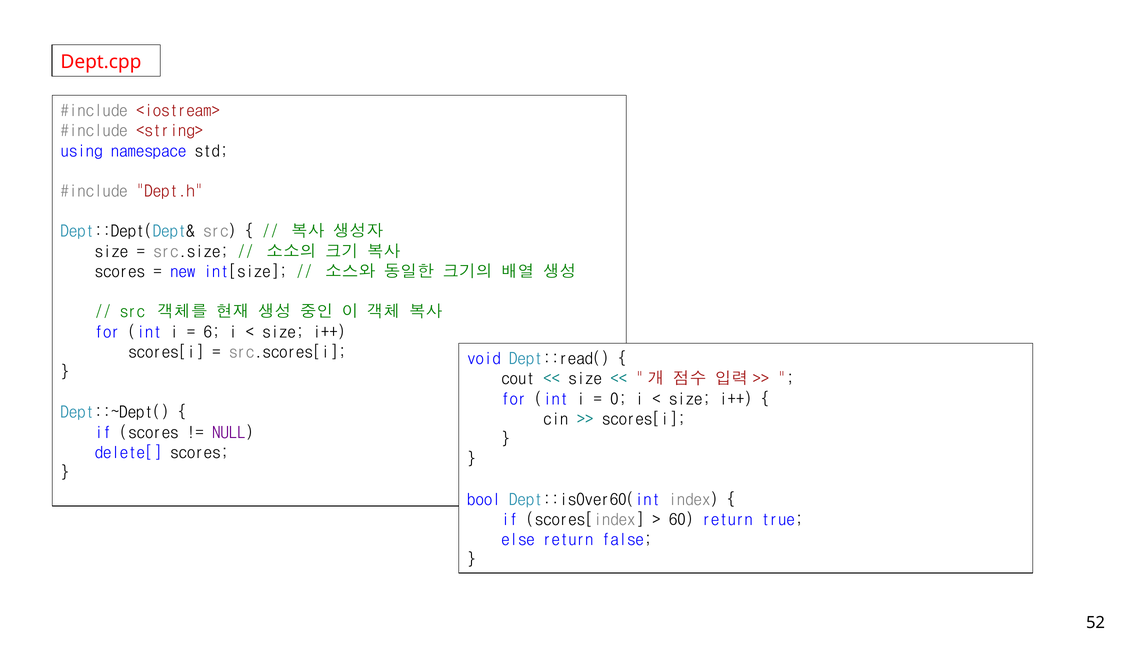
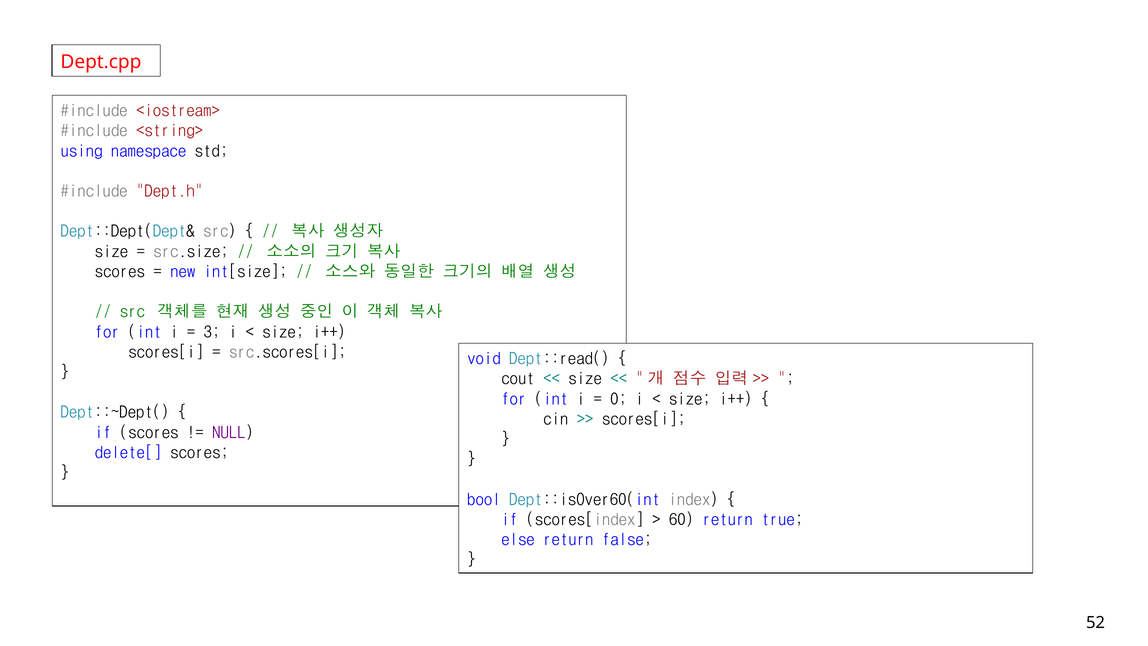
6: 6 -> 3 (212, 332)
